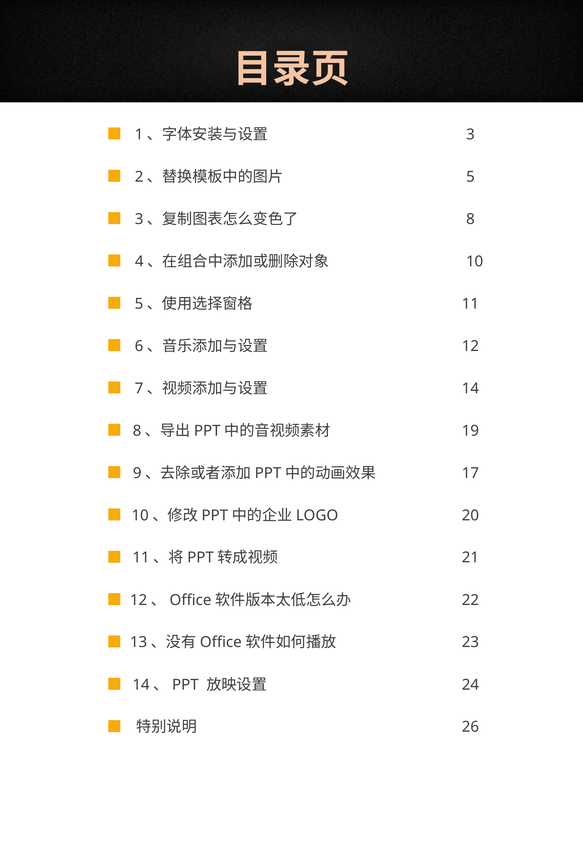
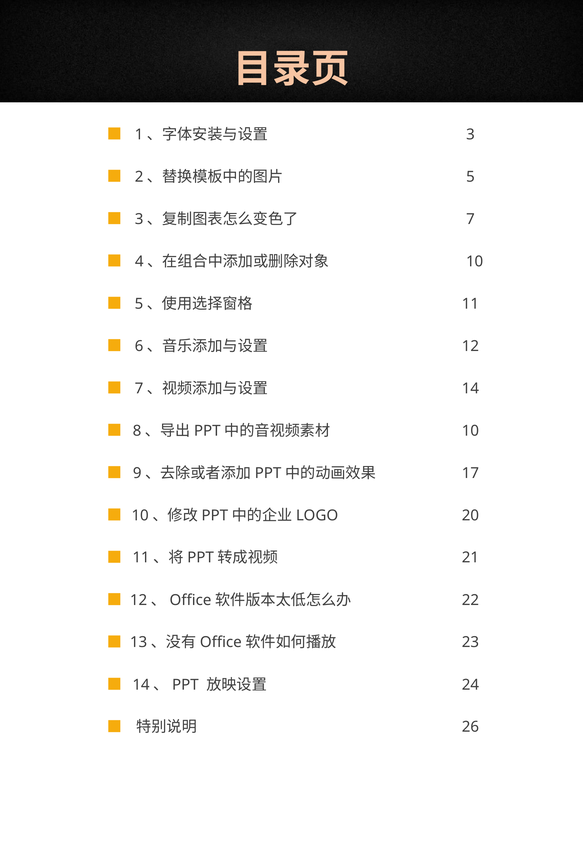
8: 8 -> 7 (470, 219)
19: 19 -> 10 (470, 431)
